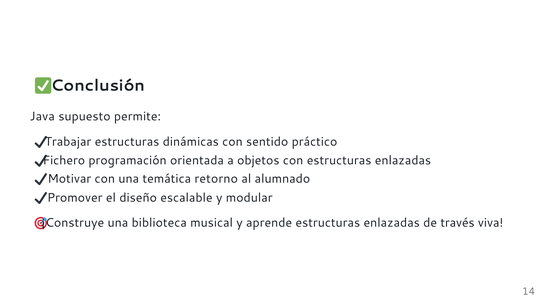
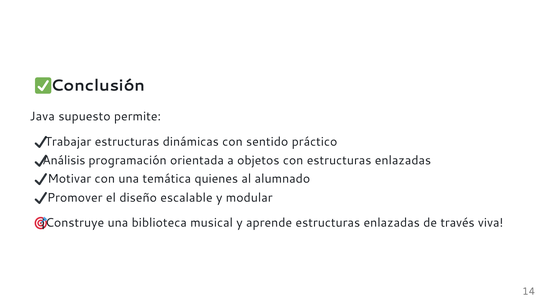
Fichero: Fichero -> Análisis (64, 160)
retorno: retorno -> quienes (216, 179)
